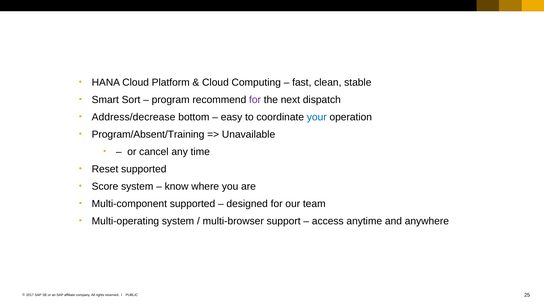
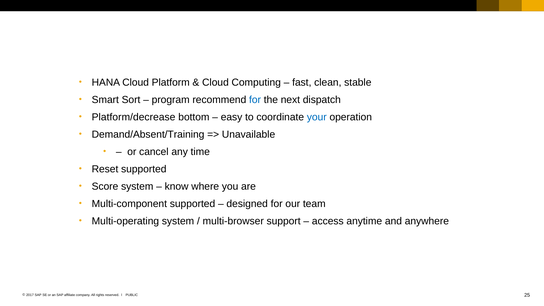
for colour: purple -> blue (255, 100)
Address/decrease: Address/decrease -> Platform/decrease (134, 117)
Program/Absent/Training: Program/Absent/Training -> Demand/Absent/Training (148, 134)
